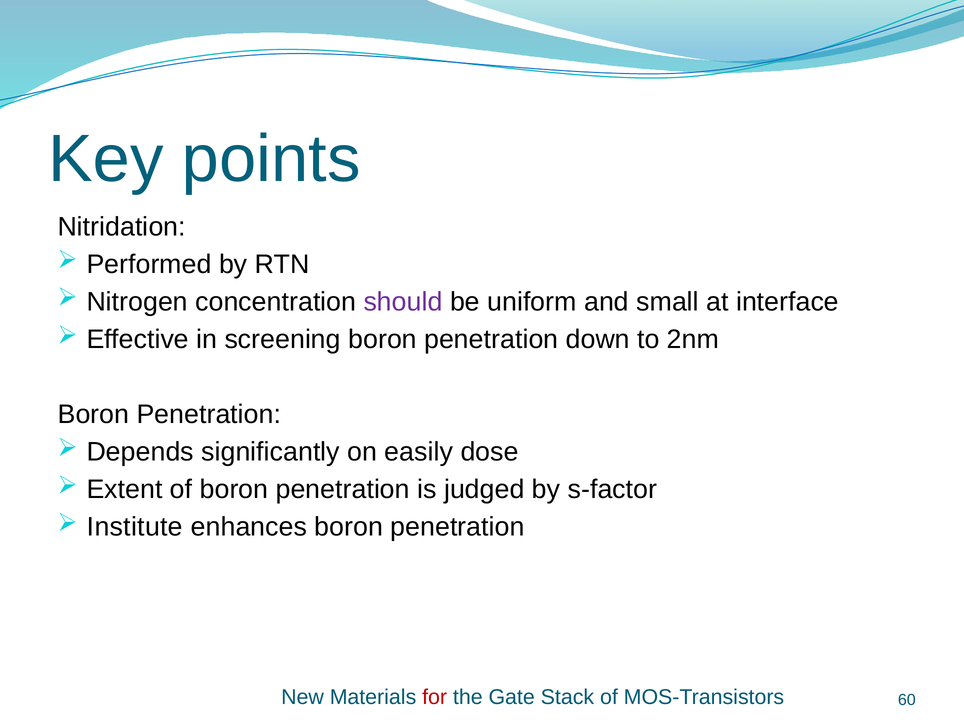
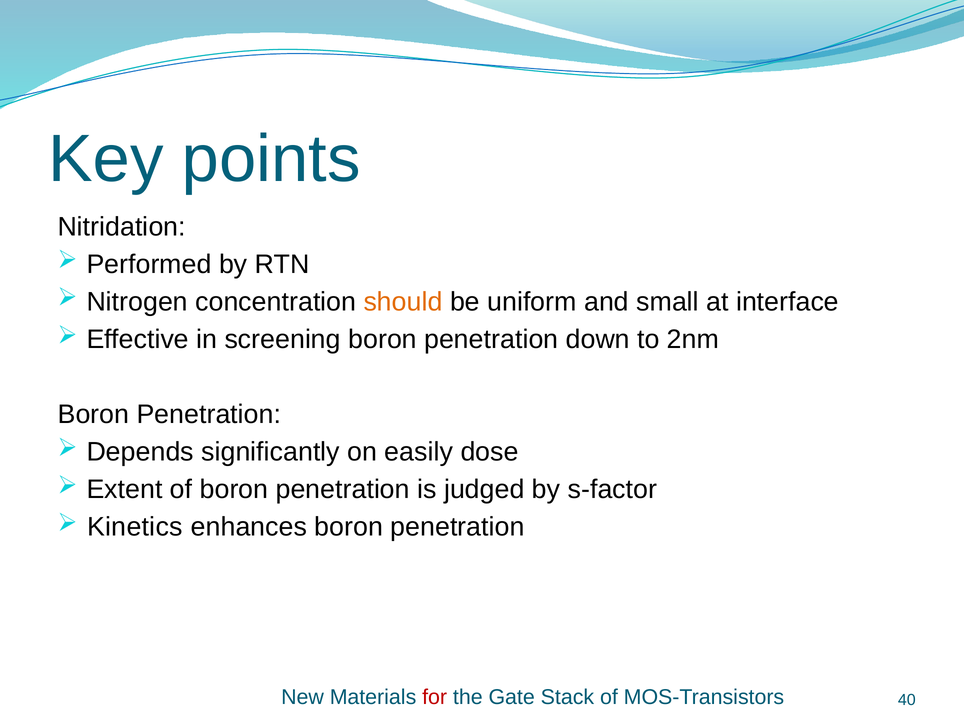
should colour: purple -> orange (403, 302)
Institute: Institute -> Kinetics (135, 527)
60: 60 -> 40 (907, 700)
